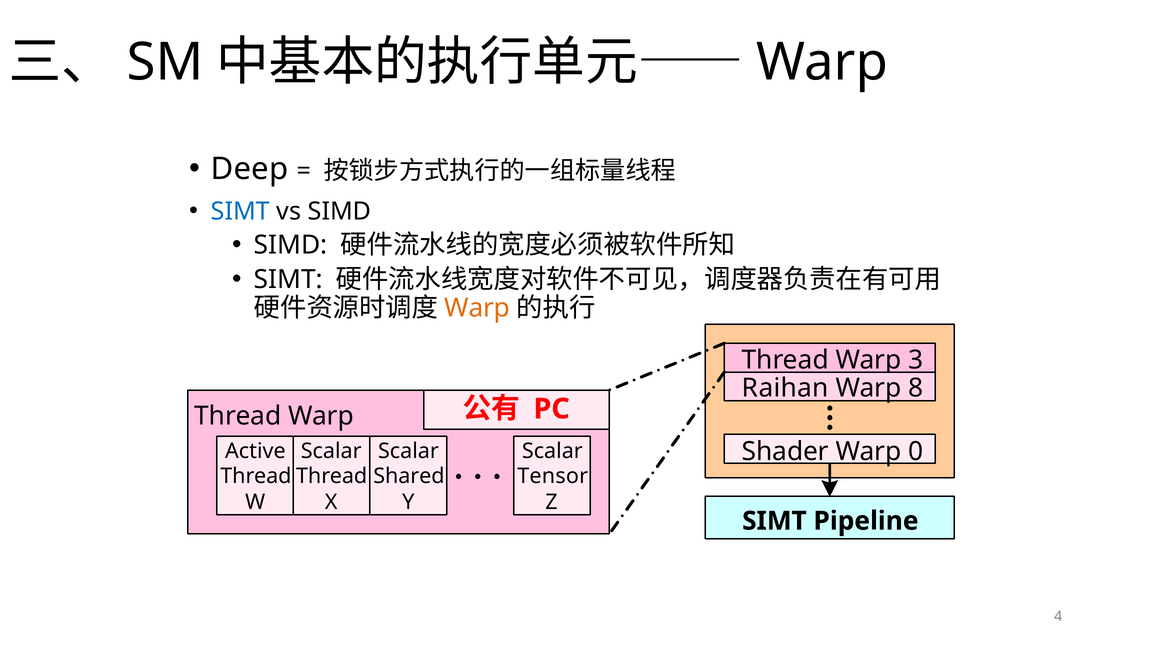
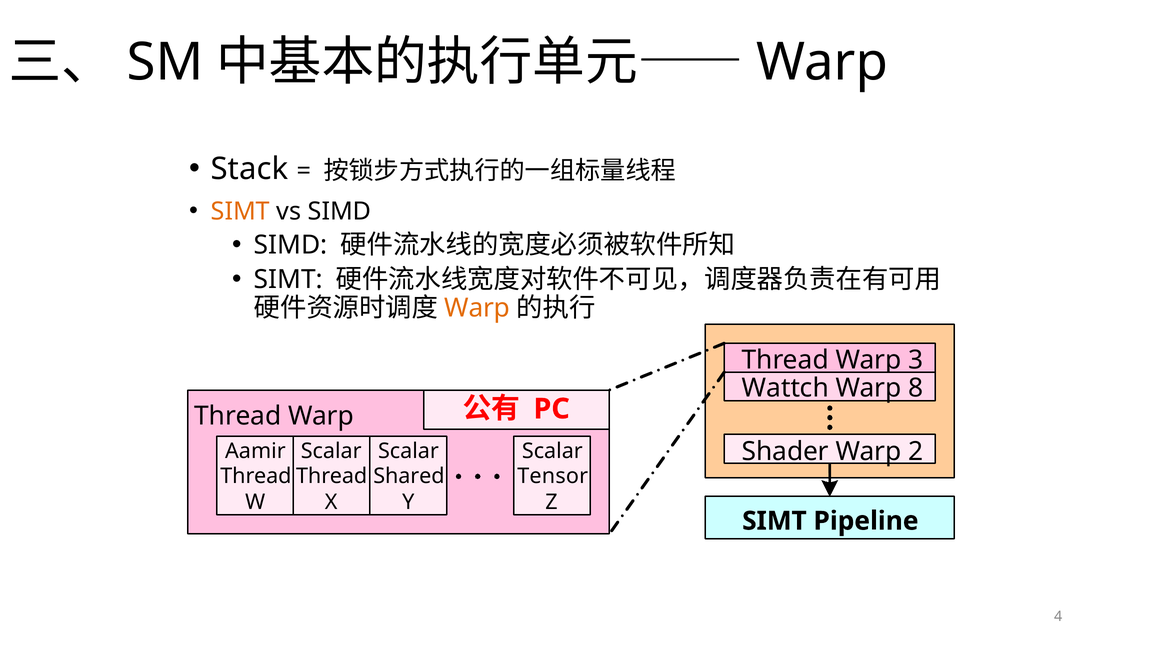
Deep: Deep -> Stack (250, 169)
SIMT colour: blue -> orange (240, 211)
Raihan: Raihan -> Wattch (785, 388)
0: 0 -> 2 (916, 451)
Active: Active -> Aamir (255, 451)
